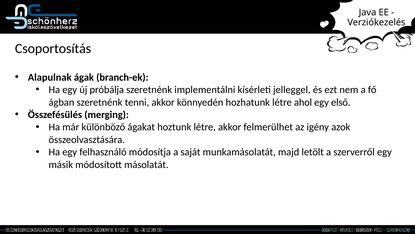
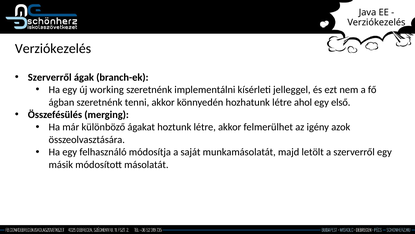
Csoportosítás: Csoportosítás -> Verziókezelés (53, 48)
Alapulnak: Alapulnak -> Szerverről (50, 77)
próbálja: próbálja -> working (107, 90)
